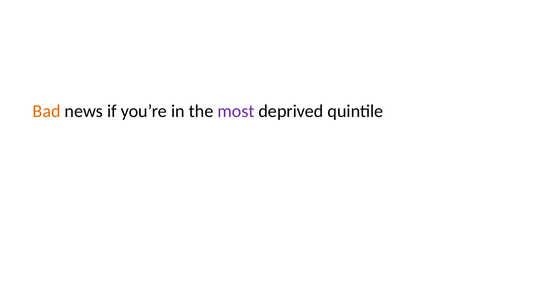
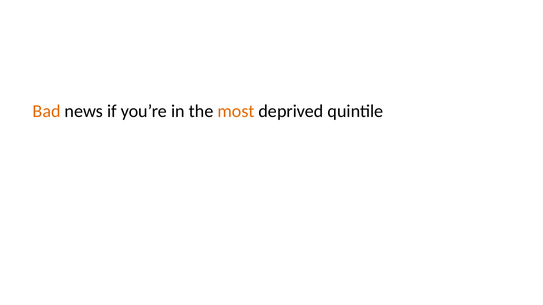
most colour: purple -> orange (236, 111)
